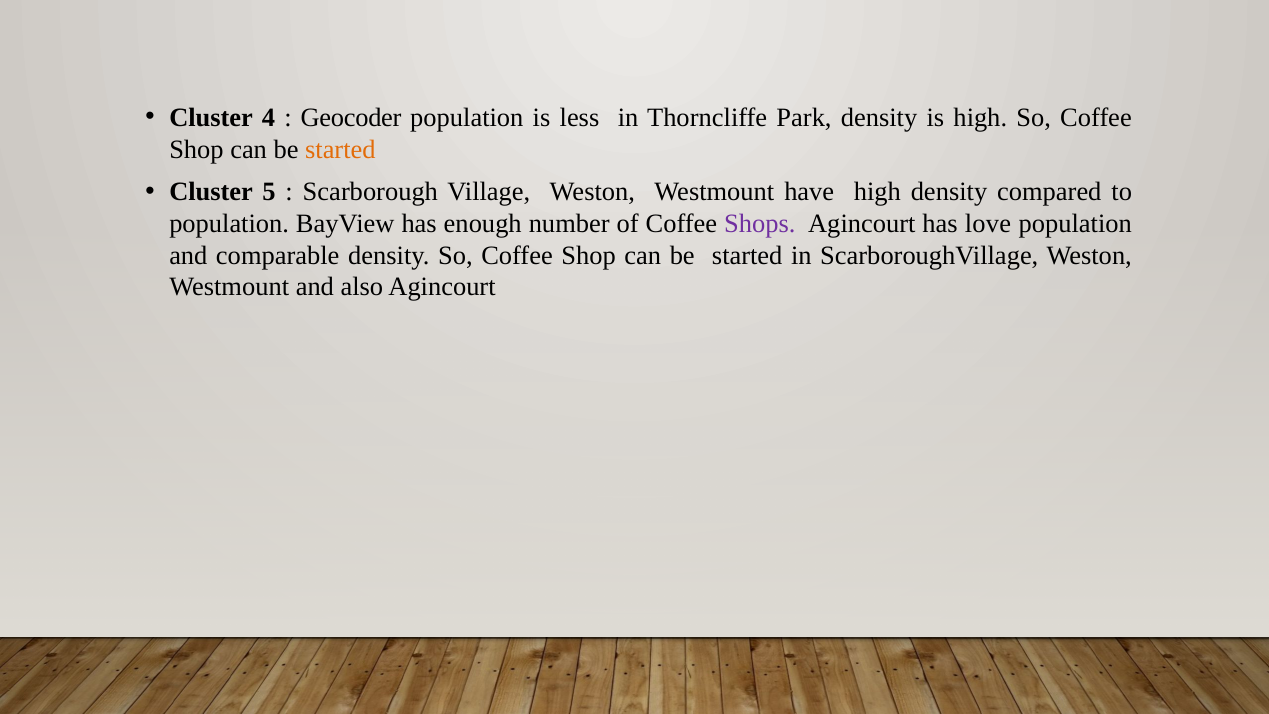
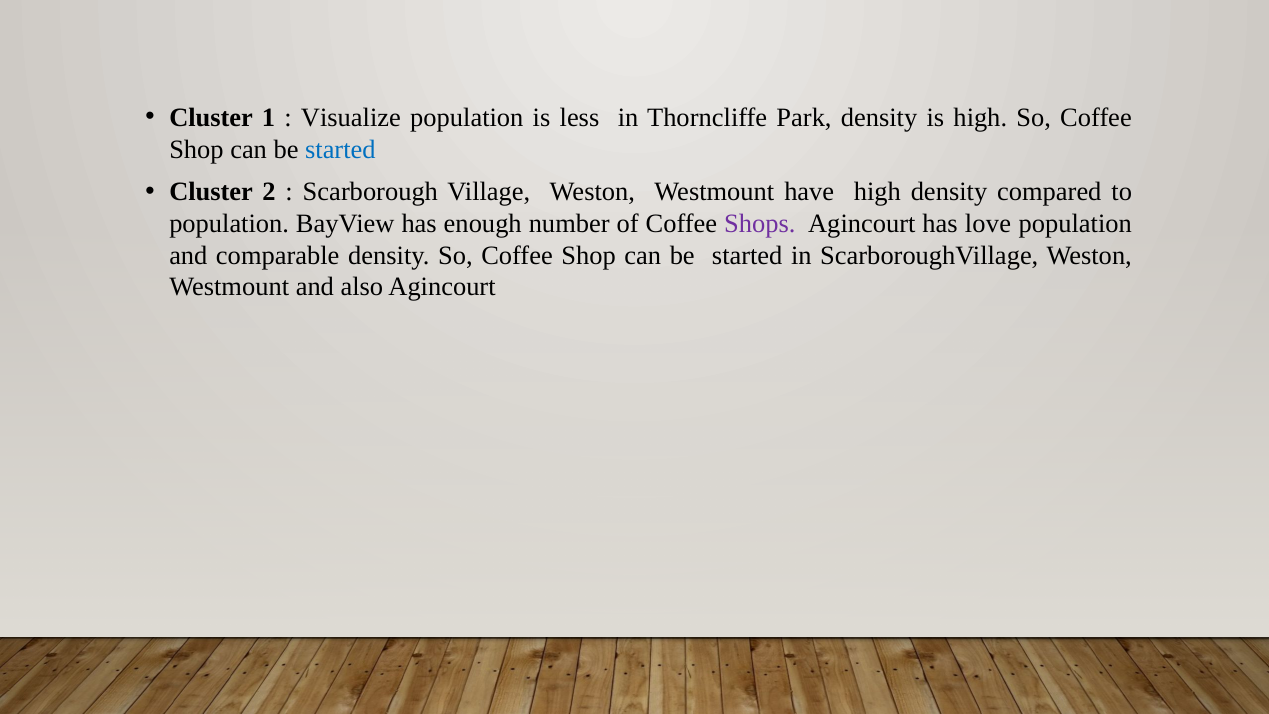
4: 4 -> 1 (268, 118)
Geocoder: Geocoder -> Visualize (351, 118)
started colour: orange -> blue (340, 149)
5: 5 -> 2 (269, 192)
